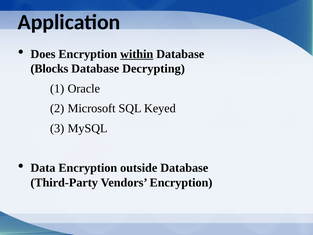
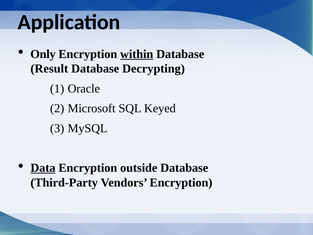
Does: Does -> Only (43, 54)
Blocks: Blocks -> Result (49, 69)
Data underline: none -> present (43, 168)
